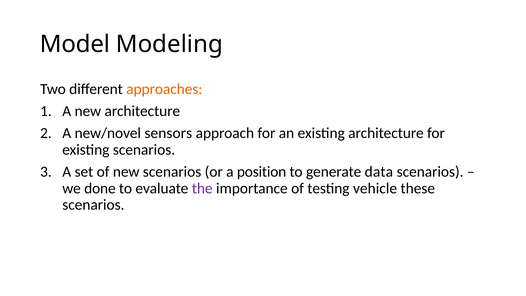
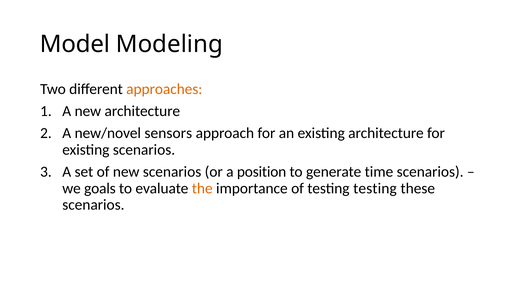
data: data -> time (379, 172)
done: done -> goals (100, 188)
the colour: purple -> orange (202, 188)
testing vehicle: vehicle -> testing (375, 188)
